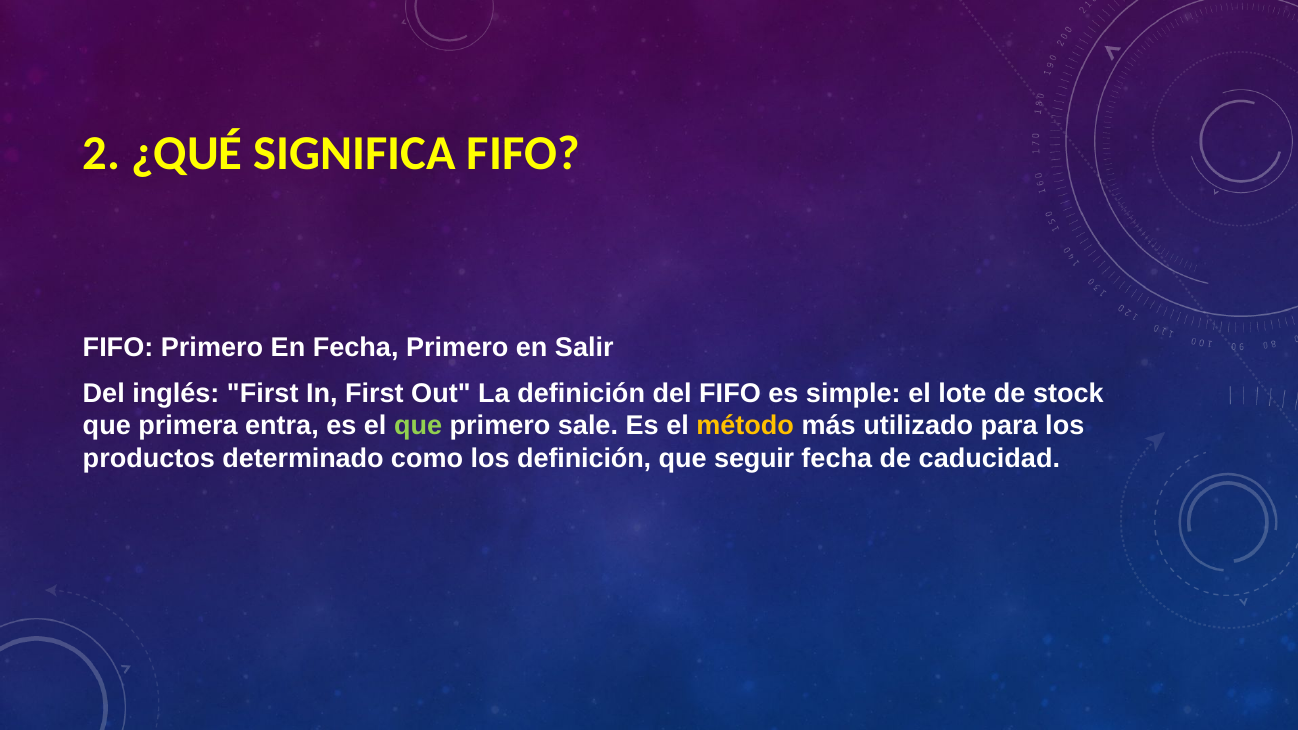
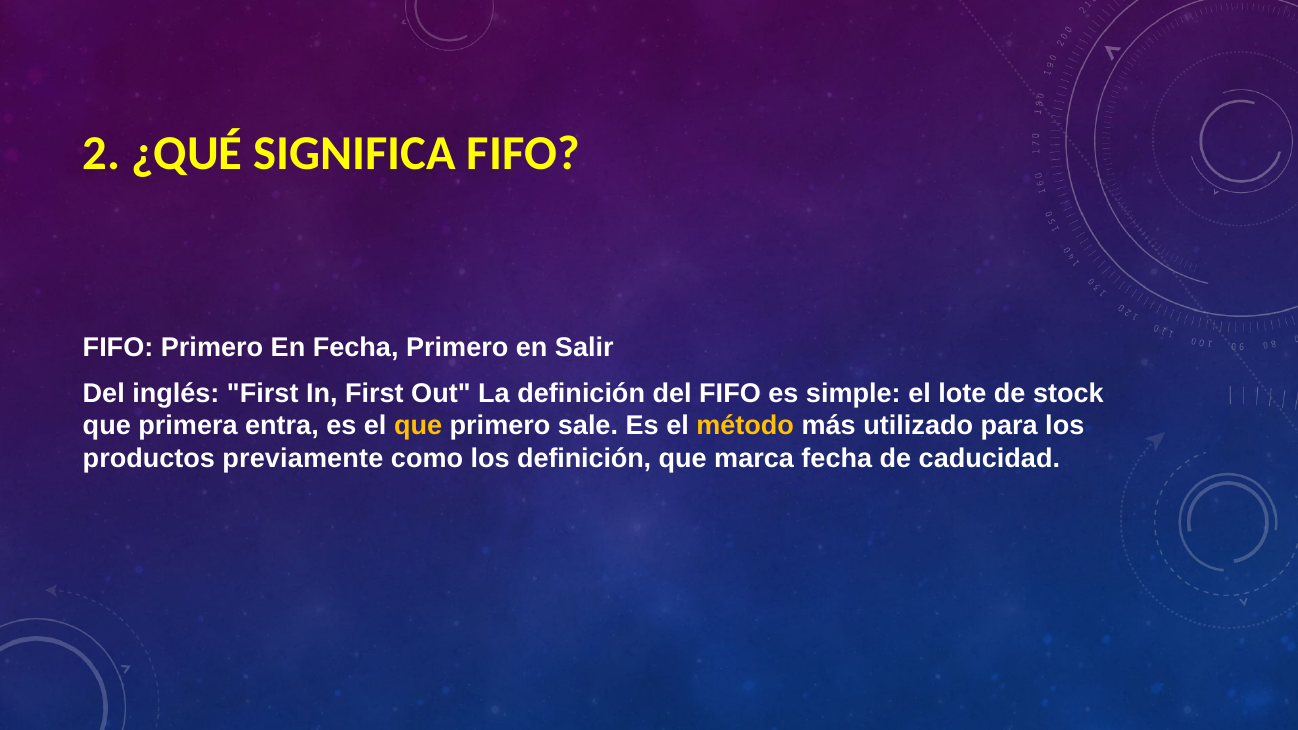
que colour: light green -> yellow (418, 426)
determinado: determinado -> previamente (303, 458)
seguir: seguir -> marca (754, 458)
